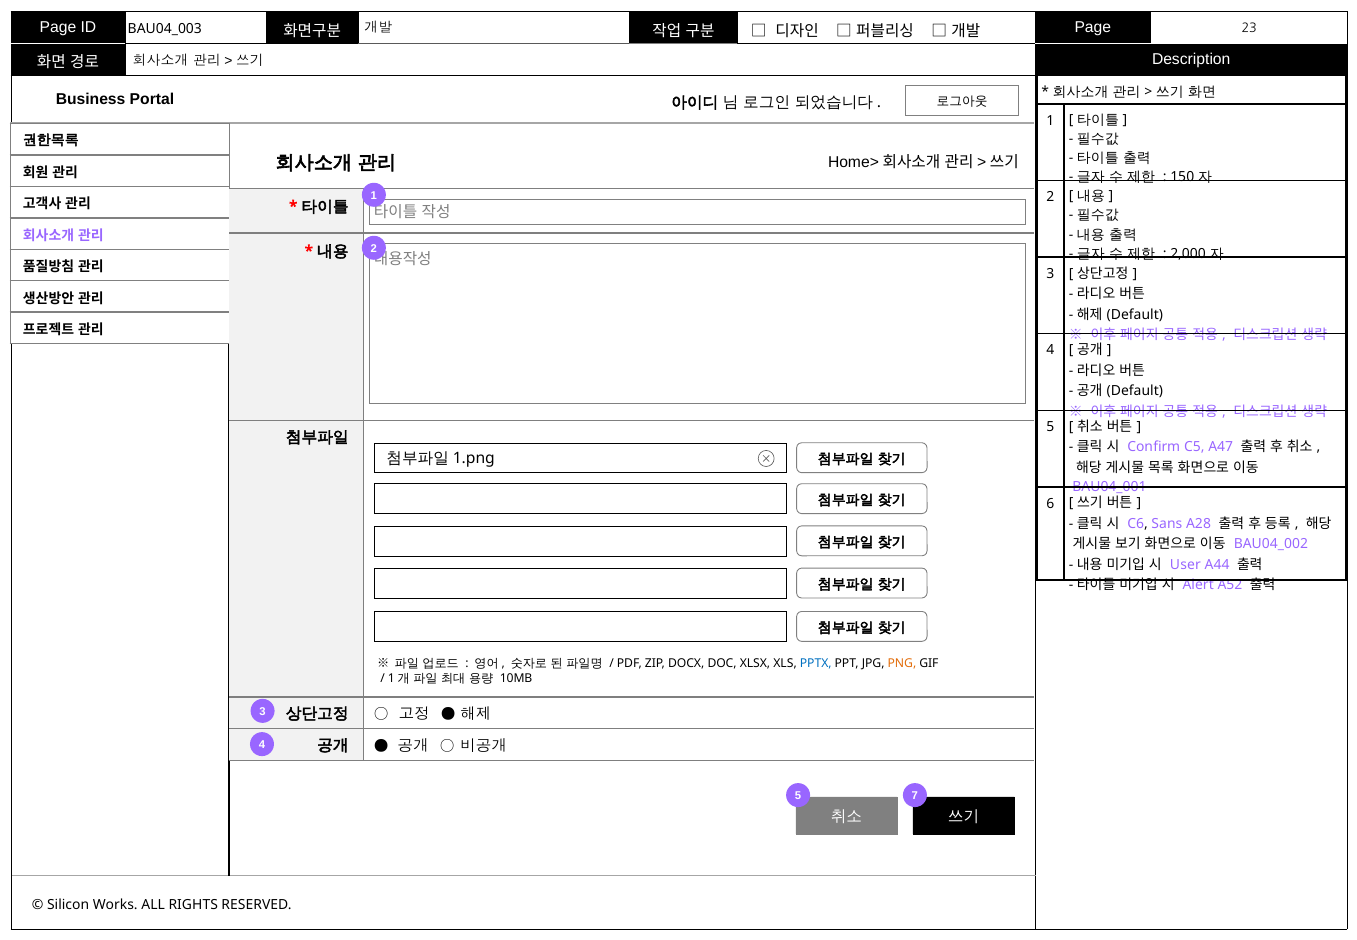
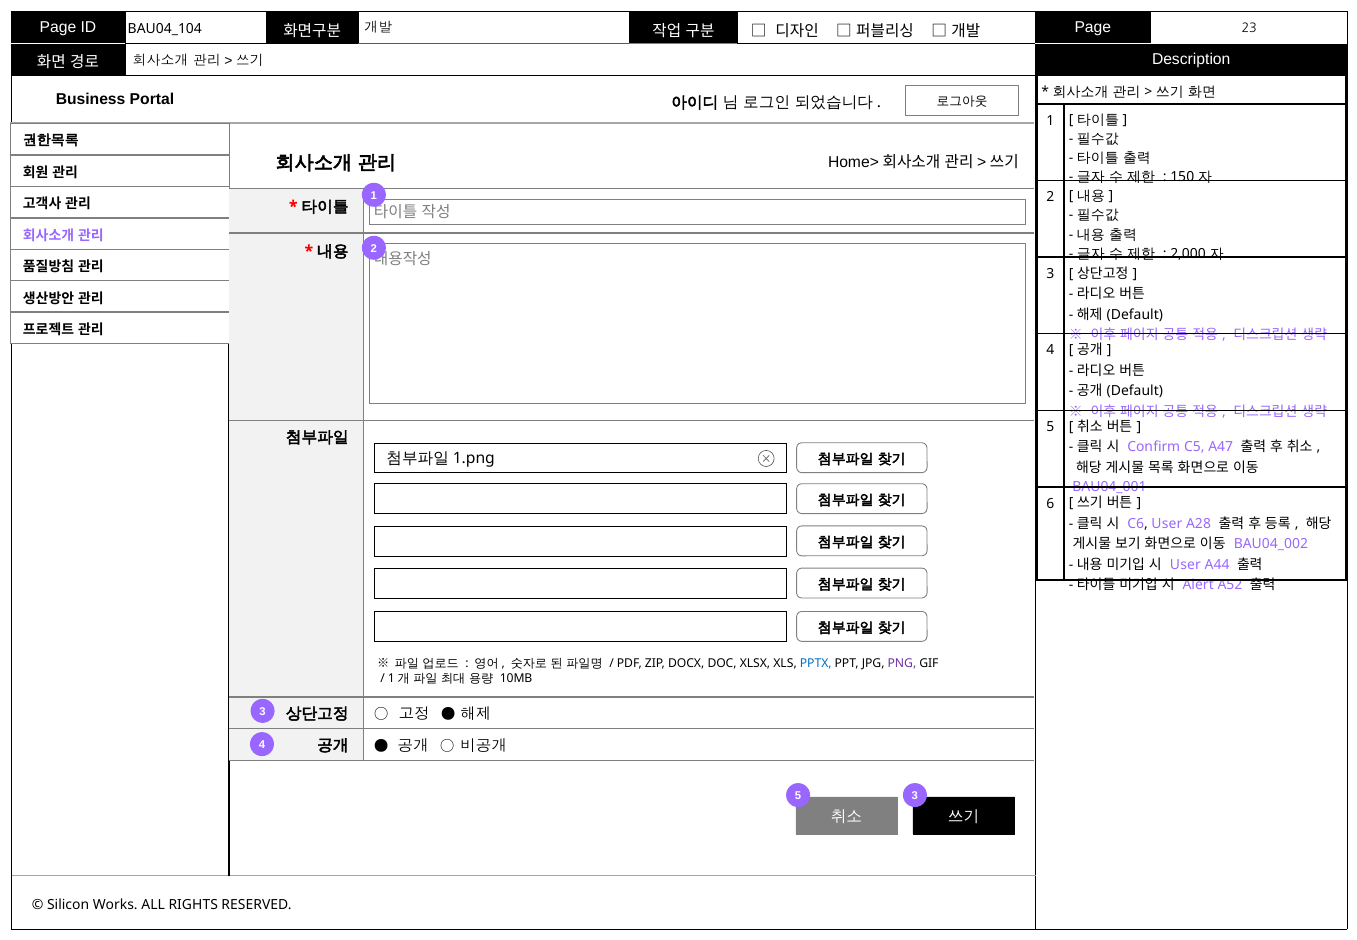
BAU04_003: BAU04_003 -> BAU04_104 (165, 29)
C6 Sans: Sans -> User (1167, 524)
PNG colour: orange -> purple (902, 663)
5 7: 7 -> 3 (915, 795)
